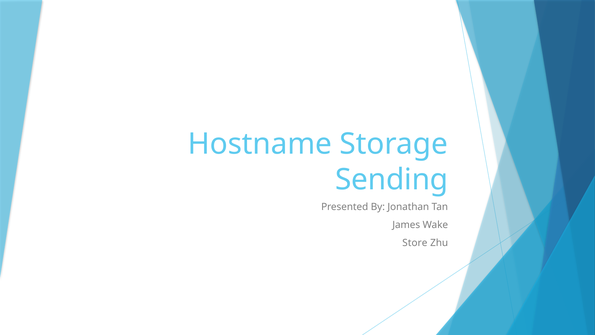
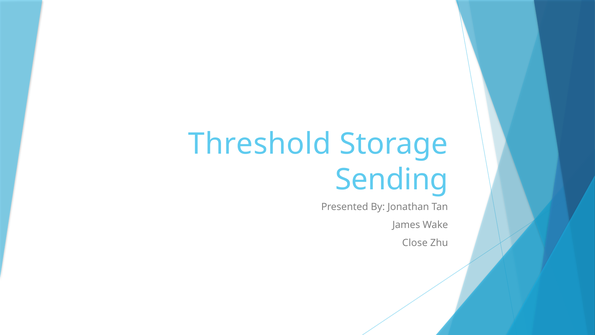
Hostname: Hostname -> Threshold (260, 144)
Store: Store -> Close (415, 243)
